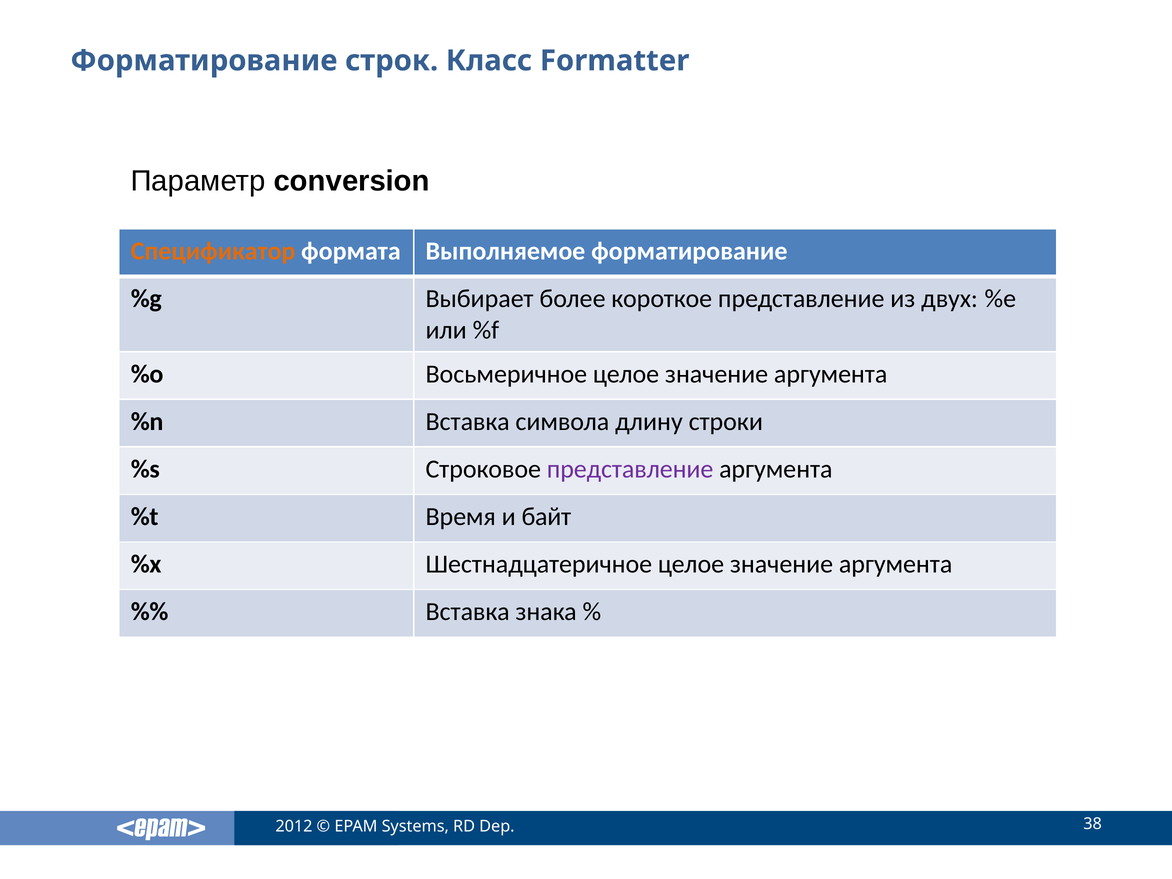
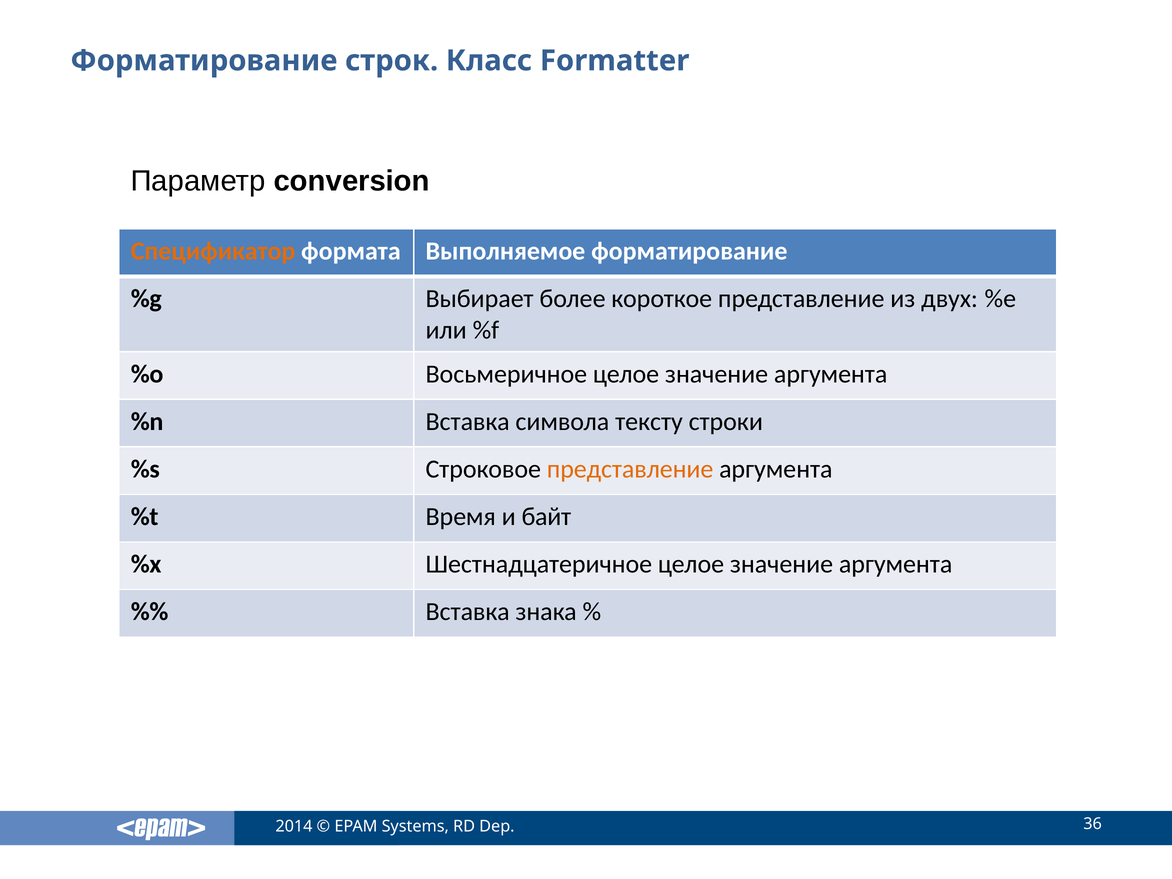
длину: длину -> тексту (649, 421)
представление colour: purple -> orange (630, 469)
2012: 2012 -> 2014 (294, 826)
38: 38 -> 36 (1093, 824)
